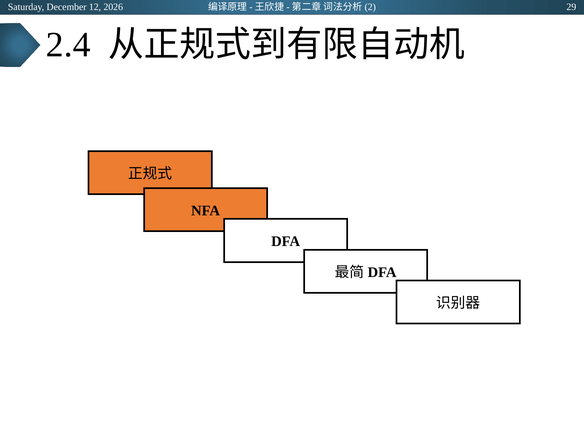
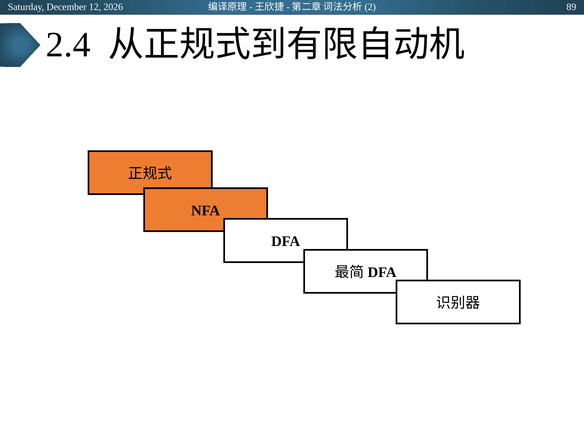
29: 29 -> 89 (571, 7)
